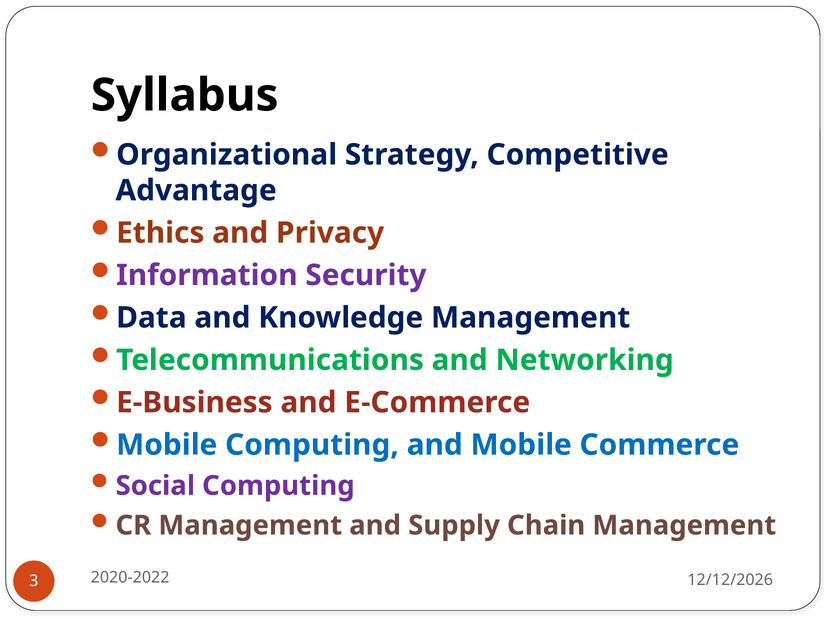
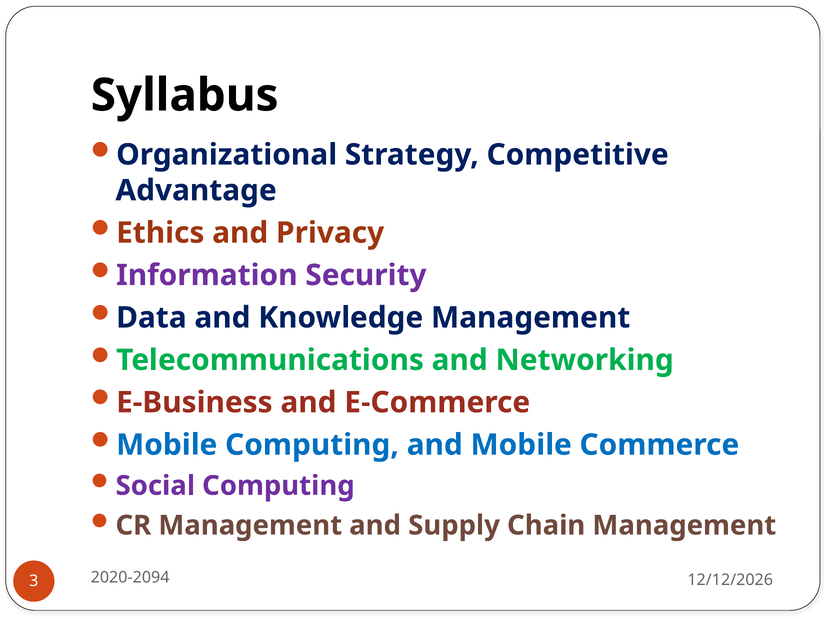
2020-2022: 2020-2022 -> 2020-2094 (130, 578)
